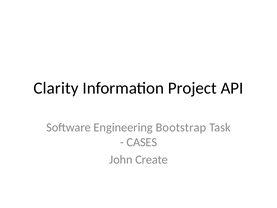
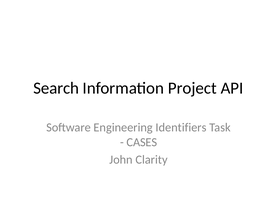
Clarity: Clarity -> Search (56, 88)
Bootstrap: Bootstrap -> Identifiers (181, 127)
Create: Create -> Clarity (152, 159)
